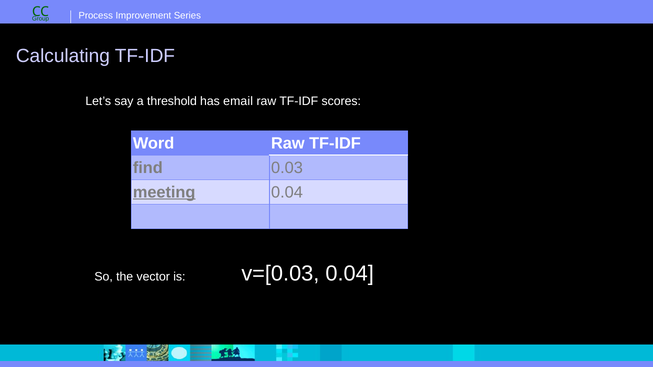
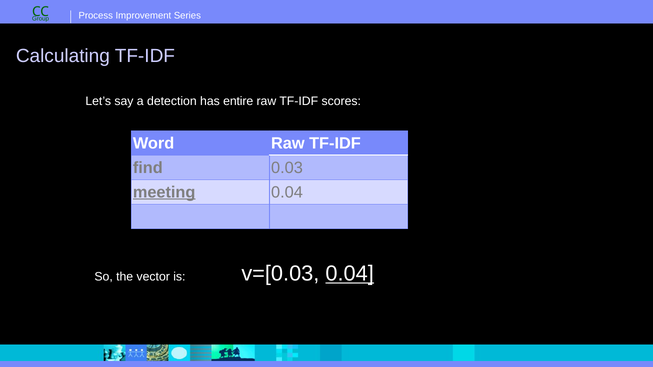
threshold: threshold -> detection (172, 101)
email: email -> entire (238, 101)
0.04 underline: none -> present (350, 274)
